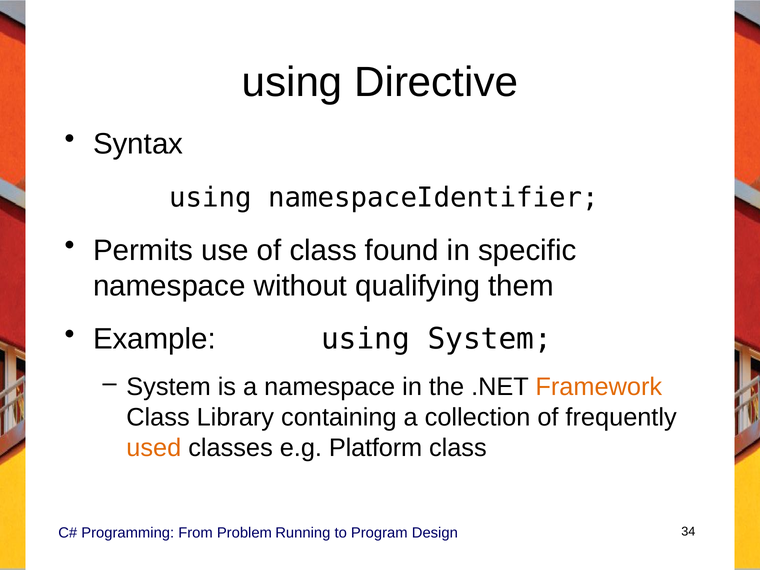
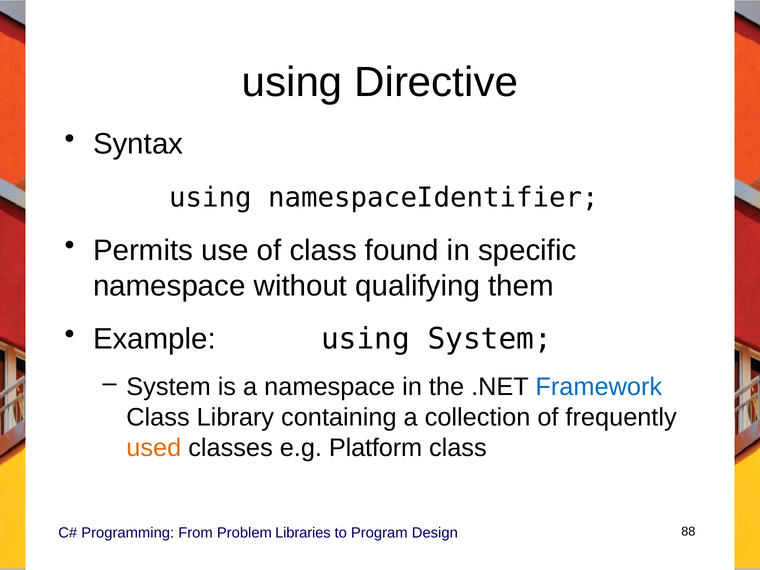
Framework colour: orange -> blue (599, 387)
Running: Running -> Libraries (303, 533)
34: 34 -> 88 (688, 532)
